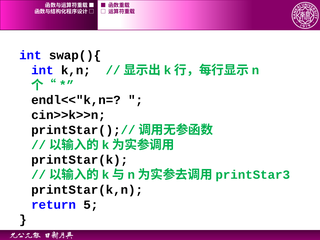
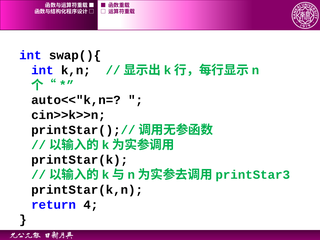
endl<<"k,n=: endl<<"k,n= -> auto<<"k,n= (76, 100)
5: 5 -> 4 (91, 205)
